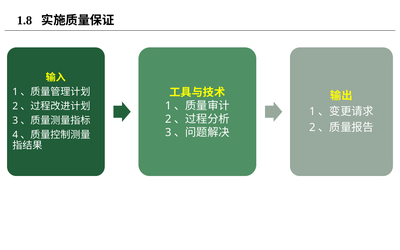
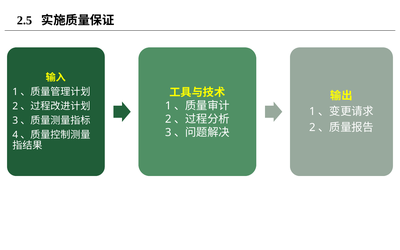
1.8: 1.8 -> 2.5 (24, 20)
